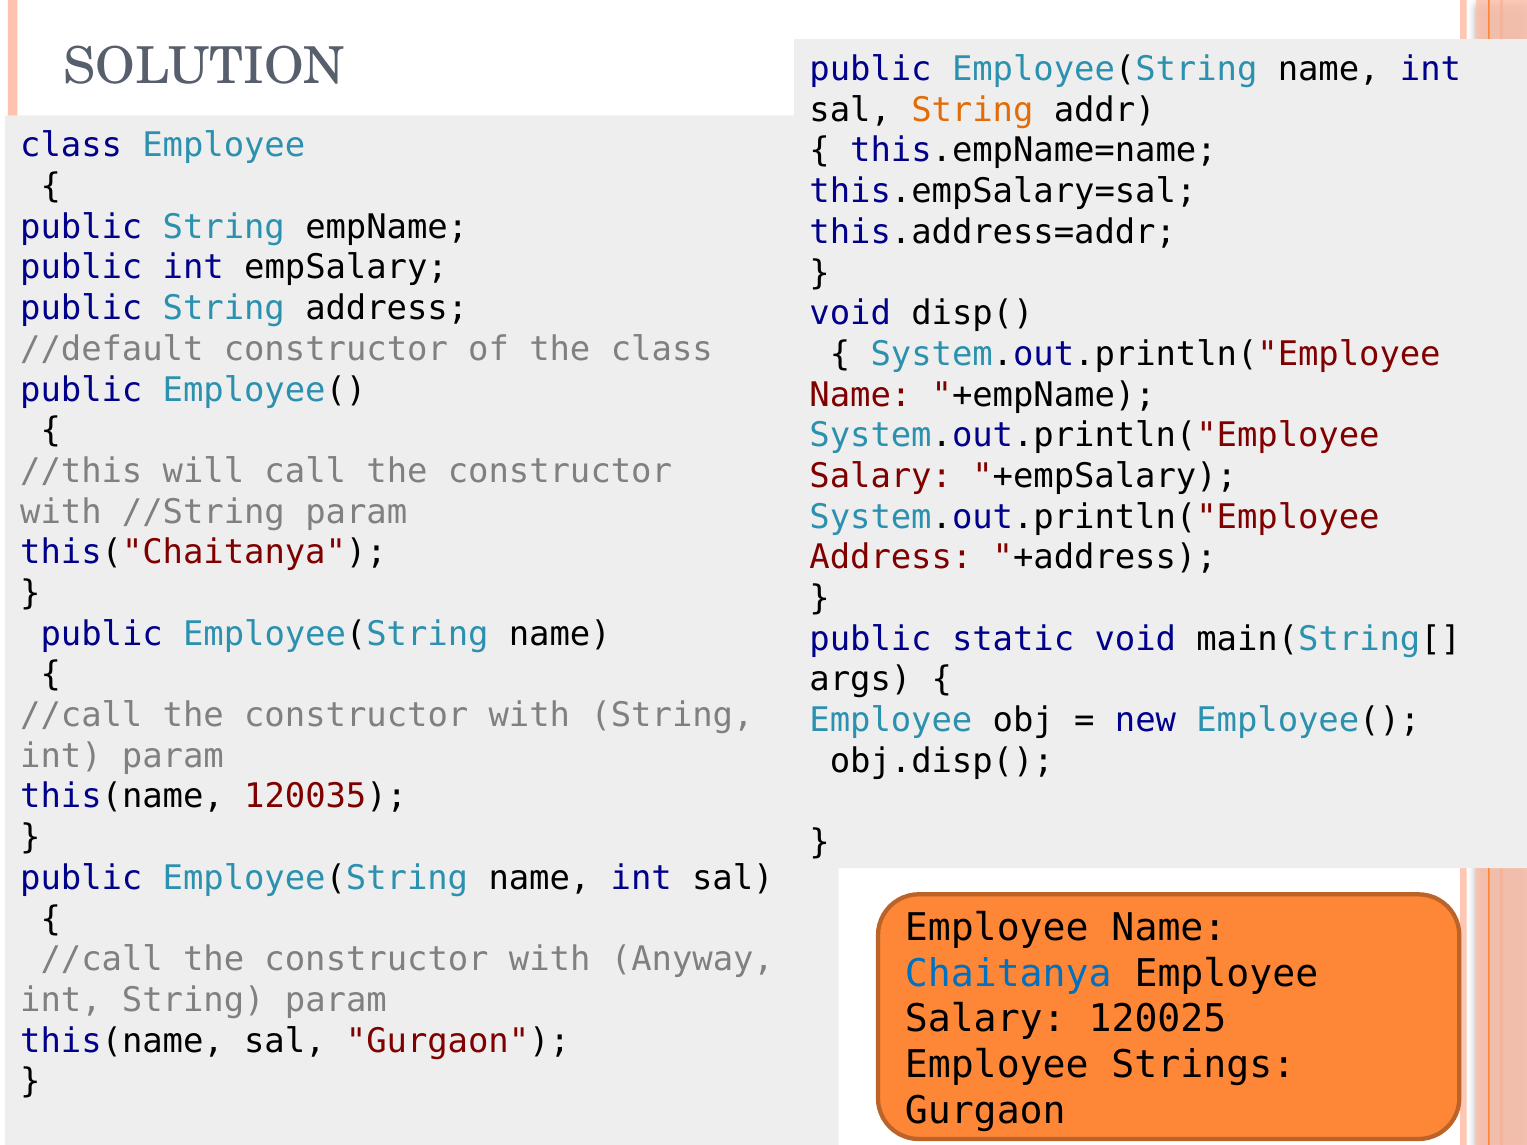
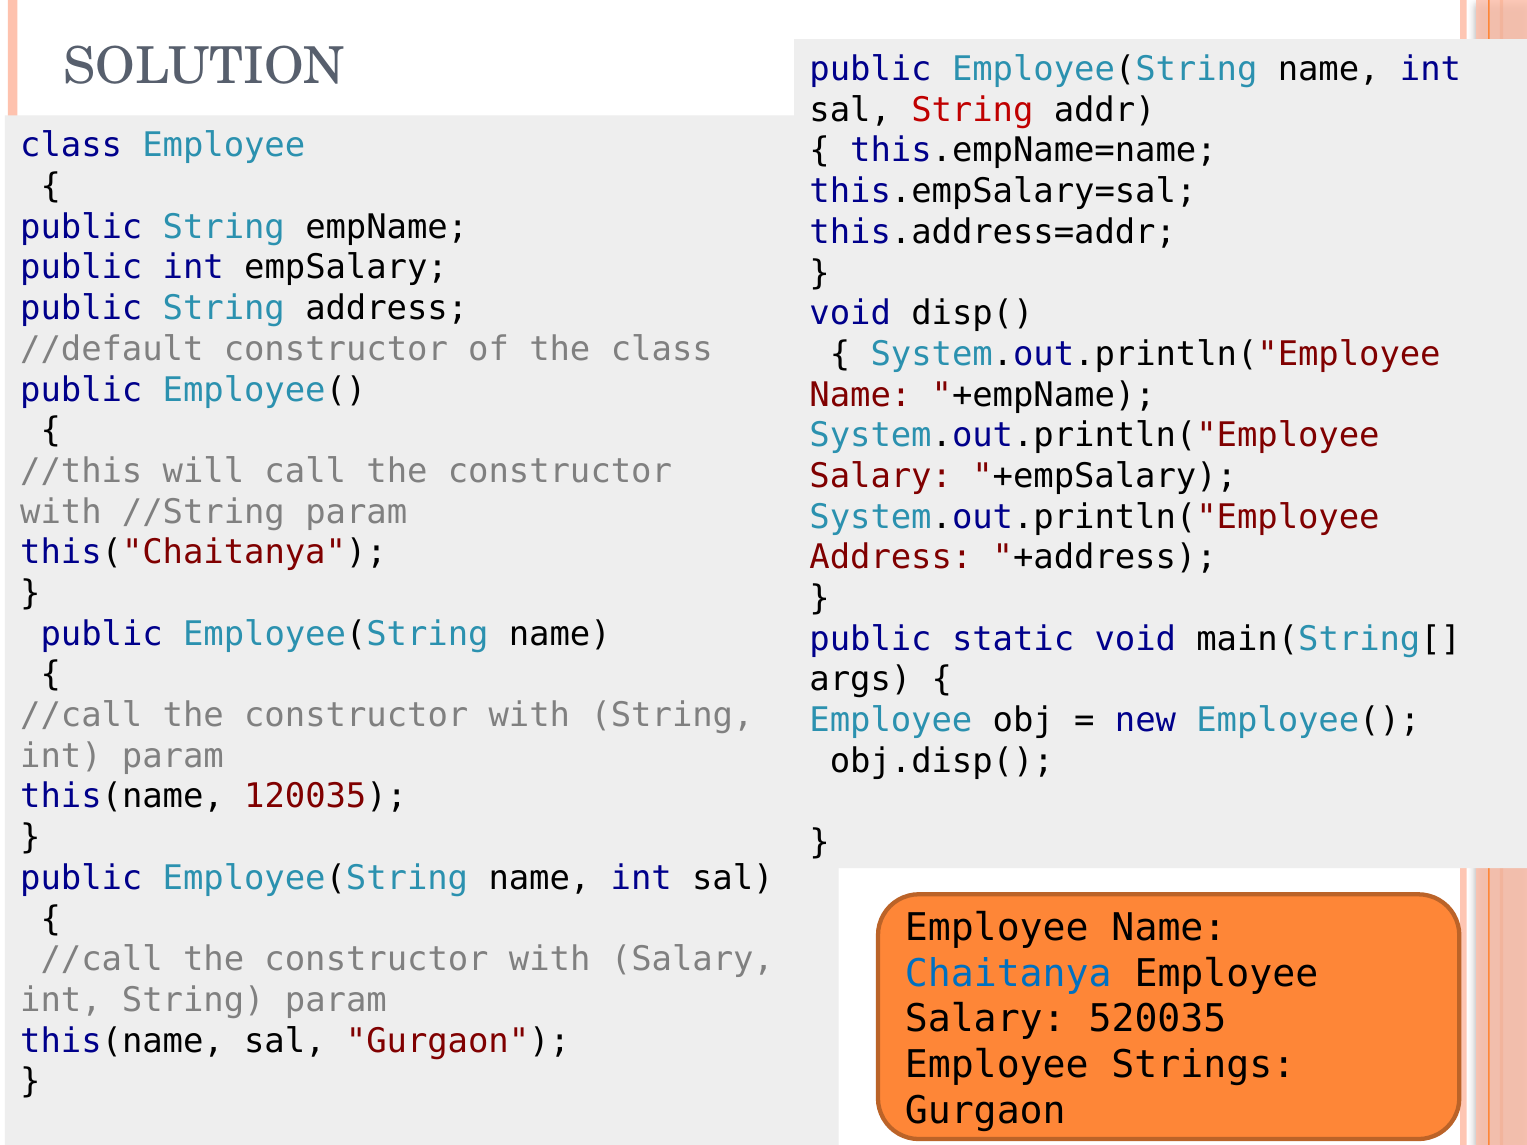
String colour: orange -> red (972, 110)
with Anyway: Anyway -> Salary (692, 960)
120025: 120025 -> 520035 (1157, 1020)
